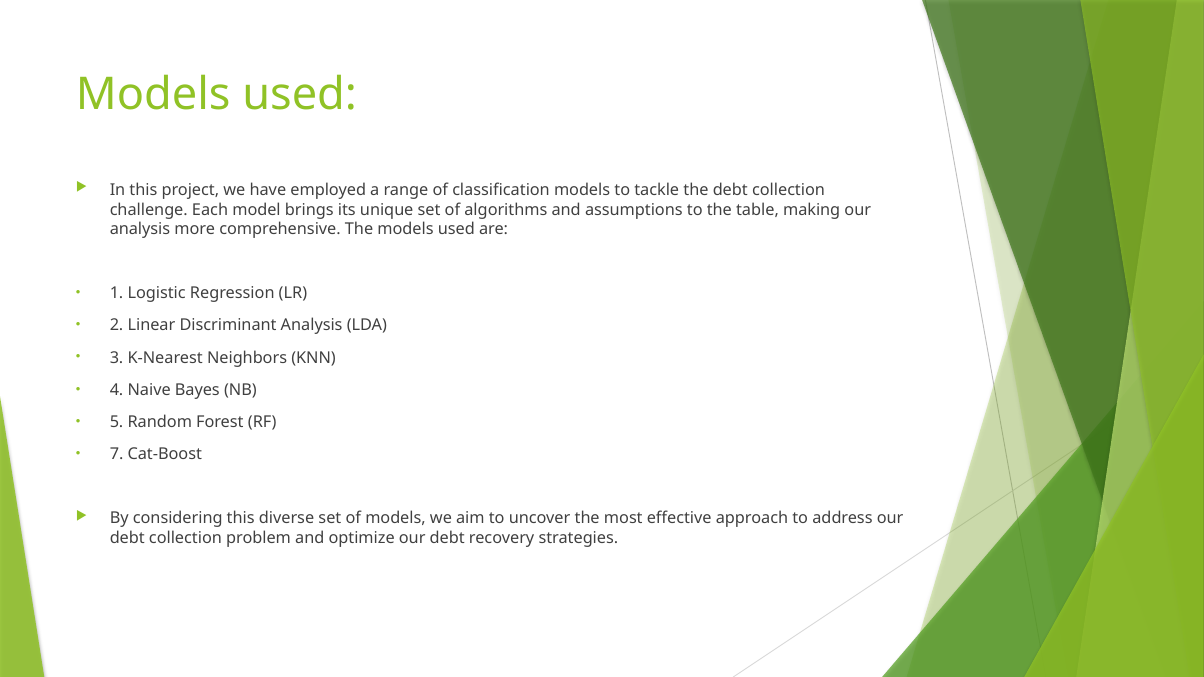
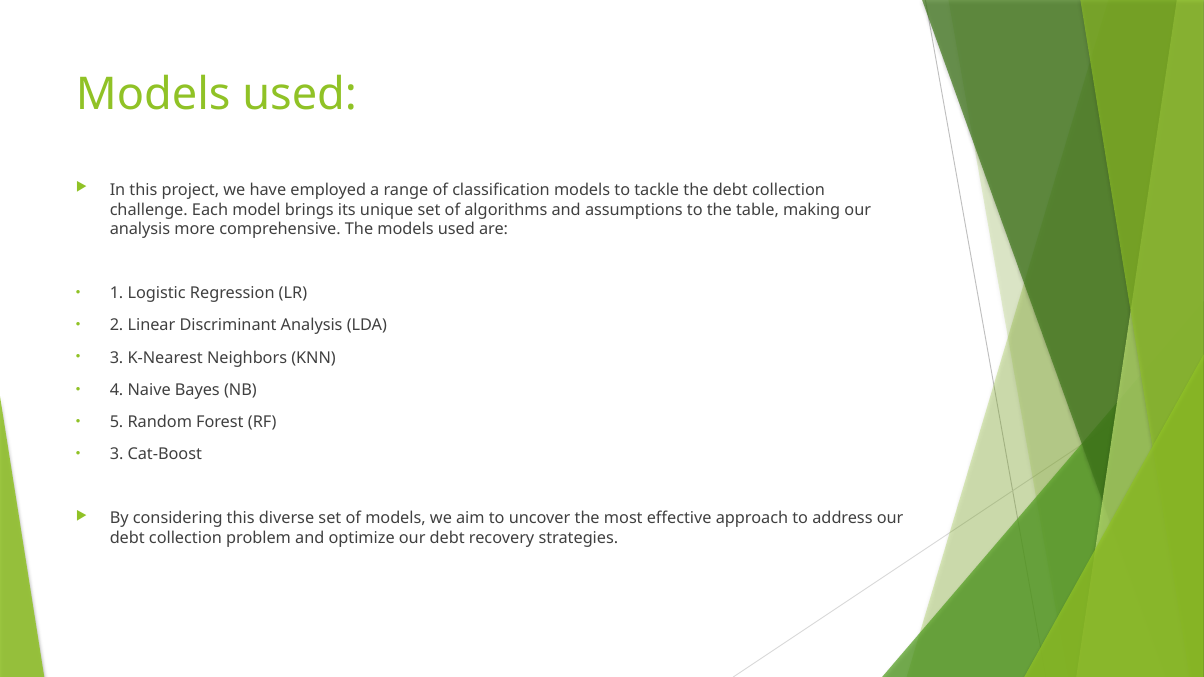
7: 7 -> 3 (117, 454)
